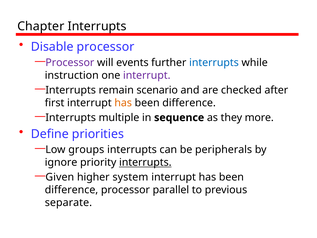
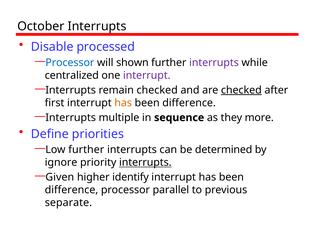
Chapter: Chapter -> October (41, 26)
Disable processor: processor -> processed (106, 47)
Processor colour: purple -> blue (70, 63)
events: events -> shown (132, 63)
interrupts colour: blue -> purple (214, 63)
instruction: instruction -> centralized (72, 75)
remain scenario: scenario -> checked (157, 90)
checked underline: none -> present (241, 90)
Low groups: groups -> further (86, 150)
peripherals: peripherals -> determined (224, 150)
system: system -> identify (131, 177)
